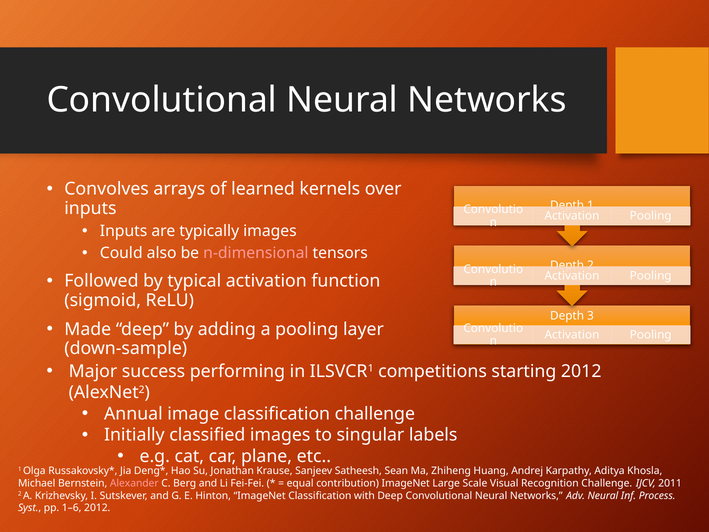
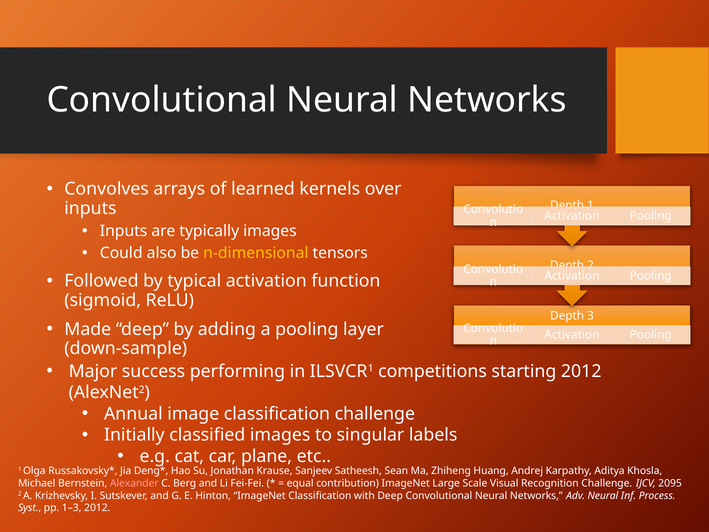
n-dimensional colour: pink -> yellow (256, 253)
2011: 2011 -> 2095 (670, 483)
1–6: 1–6 -> 1–3 (72, 508)
